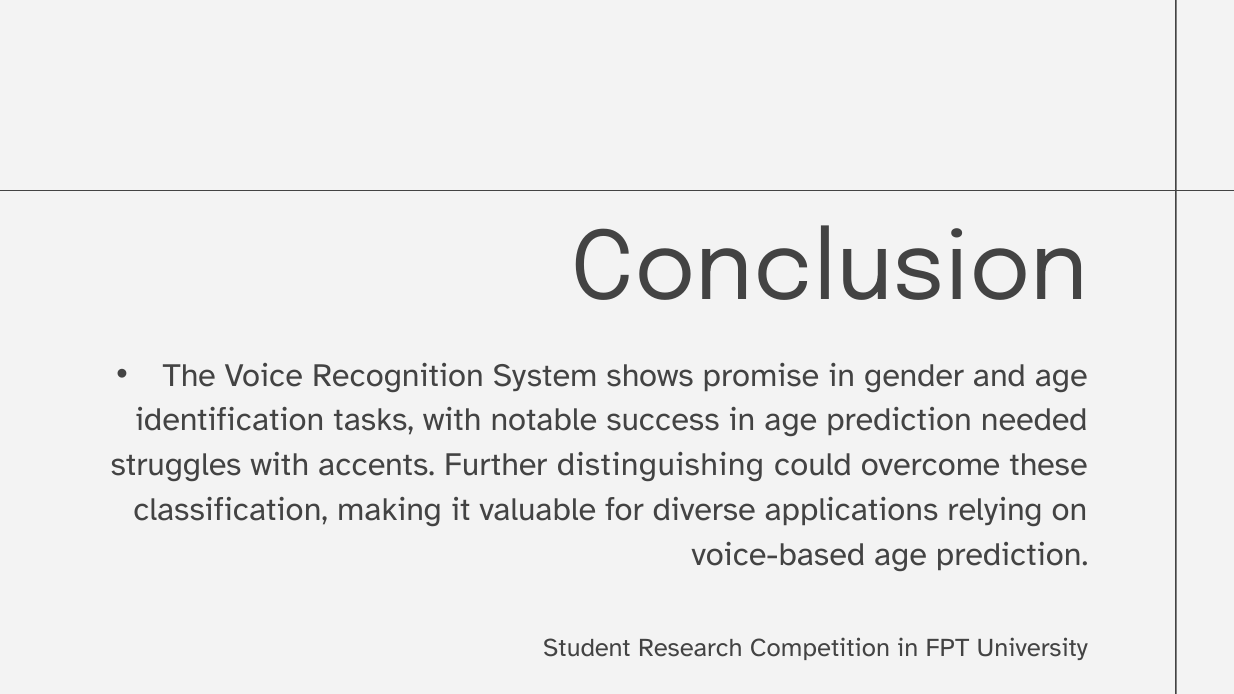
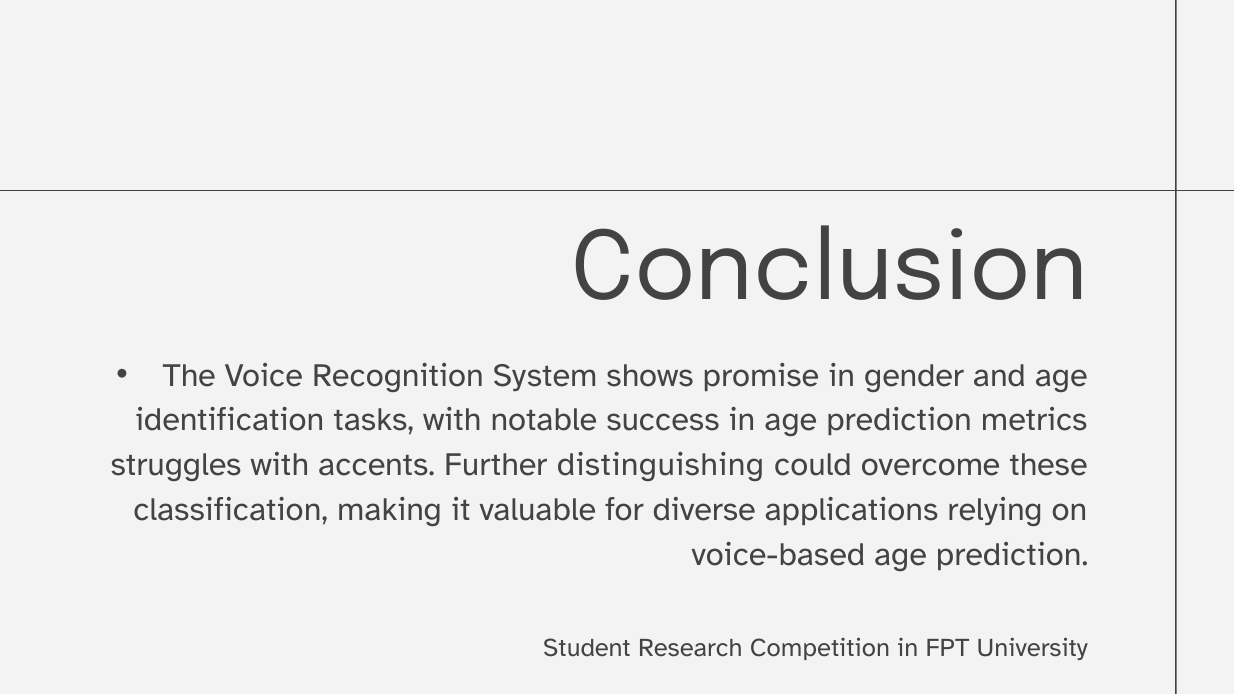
needed: needed -> metrics (1034, 420)
